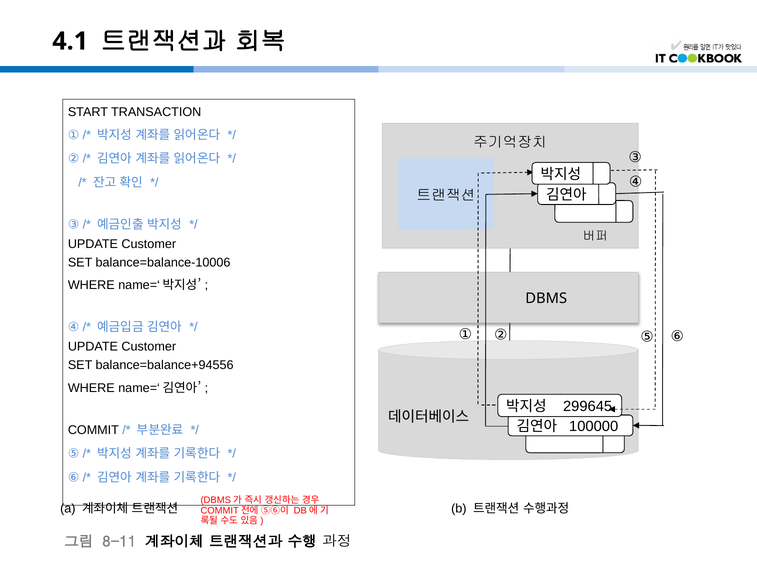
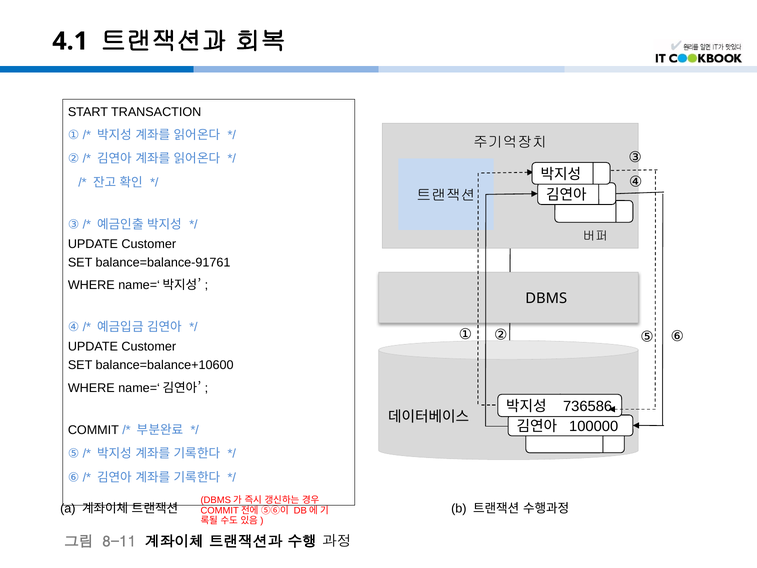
balance=balance-10006: balance=balance-10006 -> balance=balance-91761 (163, 262)
balance=balance+94556: balance=balance+94556 -> balance=balance+10600 (165, 365)
299645: 299645 -> 736586 (588, 406)
